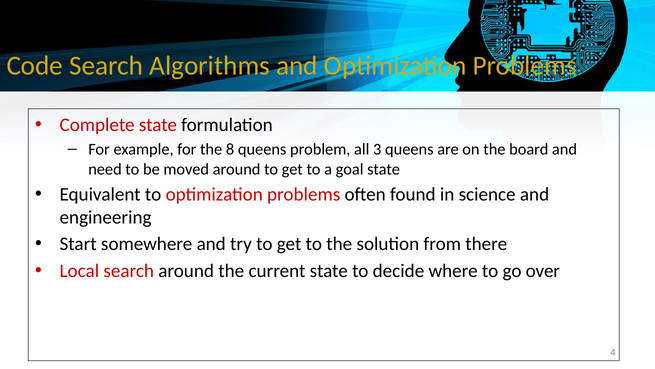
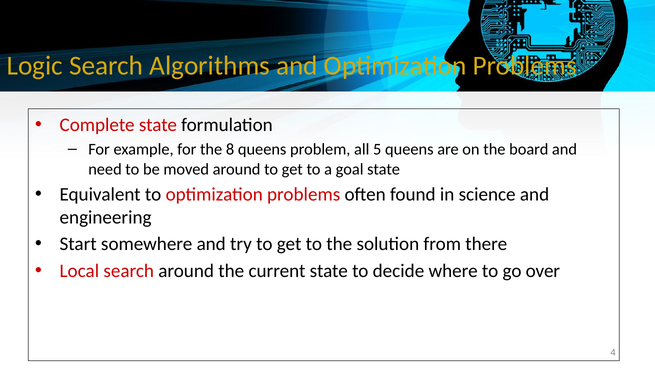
Code: Code -> Logic (35, 66)
3: 3 -> 5 (377, 149)
